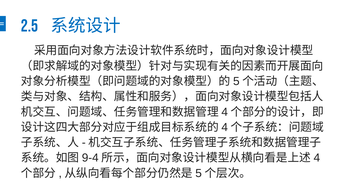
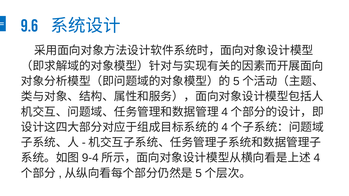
2.5: 2.5 -> 9.6 (30, 26)
